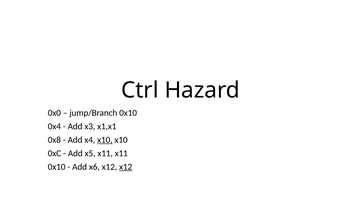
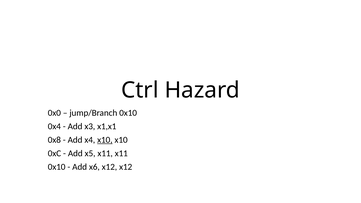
x12 underline: present -> none (126, 167)
